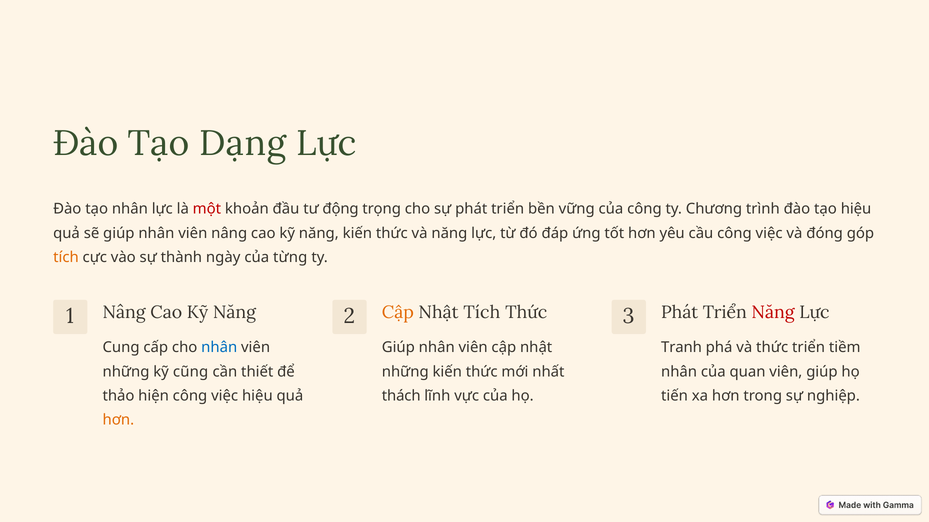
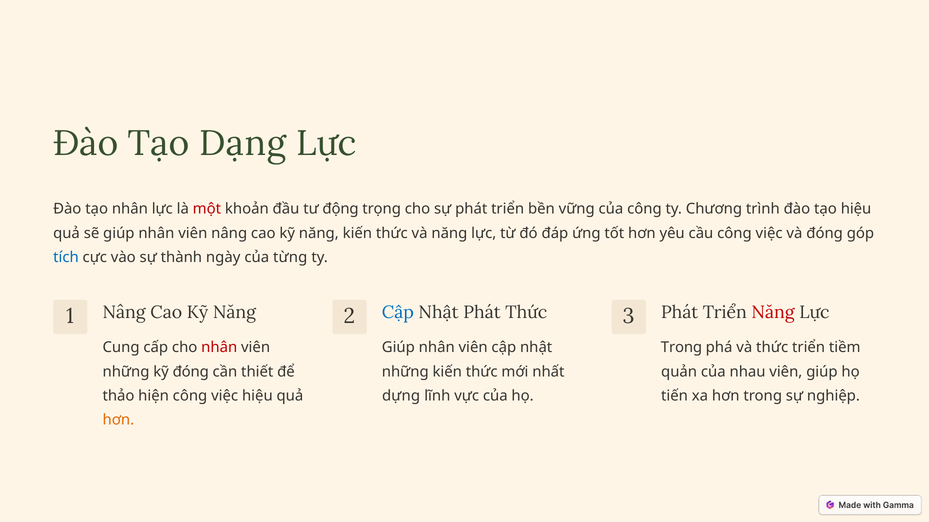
tích colour: orange -> blue (66, 258)
Cập colour: orange -> blue (398, 313)
Nhật Tích: Tích -> Phát (482, 313)
nhân colour: blue -> red (219, 348)
Tranh: Tranh -> Trong (682, 348)
kỹ cũng: cũng -> đóng (191, 372)
nhân: nhân -> quản (679, 372)
quan: quan -> nhau (748, 372)
thách: thách -> dựng (401, 396)
